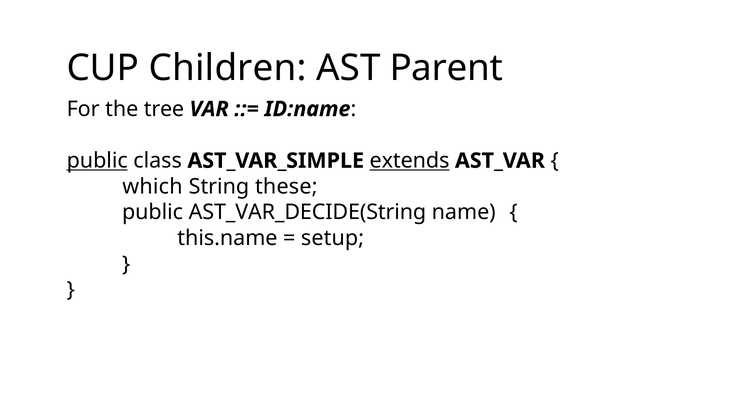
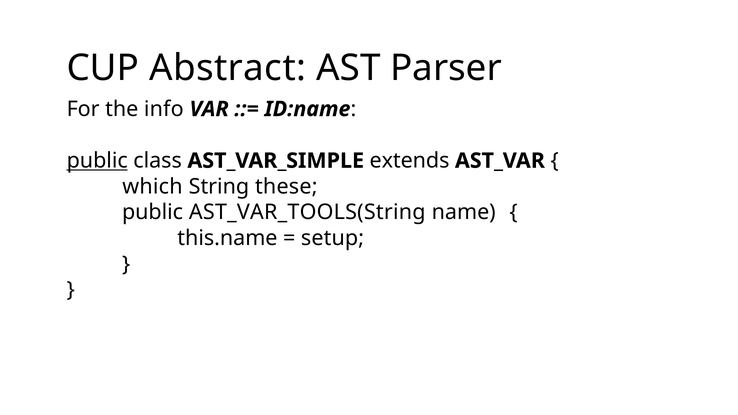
Children: Children -> Abstract (228, 68)
Parent: Parent -> Parser (446, 68)
tree: tree -> info (164, 109)
extends underline: present -> none (410, 161)
AST_VAR_DECIDE(String: AST_VAR_DECIDE(String -> AST_VAR_TOOLS(String (307, 212)
